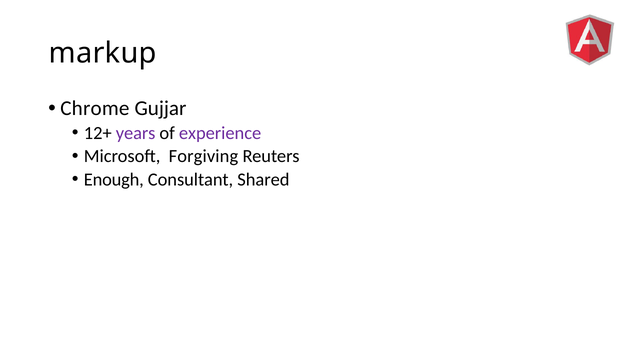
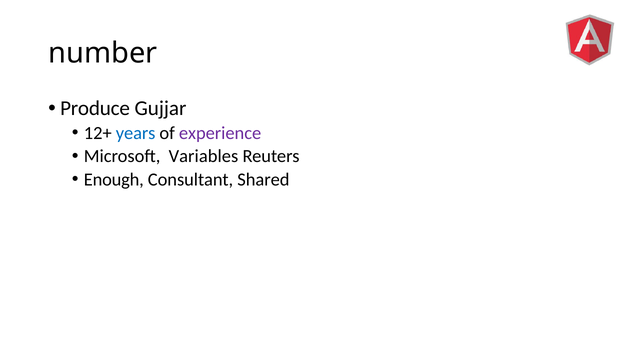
markup: markup -> number (103, 53)
Chrome: Chrome -> Produce (95, 108)
years colour: purple -> blue (136, 133)
Forgiving: Forgiving -> Variables (203, 156)
